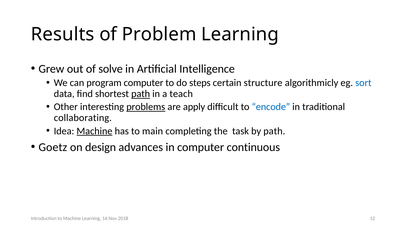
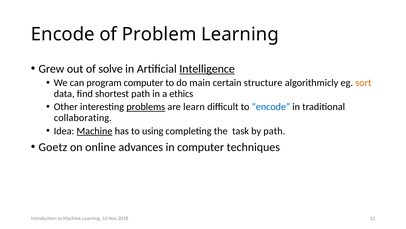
Results: Results -> Encode (63, 34)
Intelligence underline: none -> present (207, 69)
steps: steps -> main (200, 83)
sort colour: blue -> orange (363, 83)
path underline: present -> none (141, 94)
teach: teach -> ethics (181, 94)
apply: apply -> learn (194, 107)
main: main -> using (153, 131)
design: design -> online (100, 147)
continuous: continuous -> techniques (253, 147)
